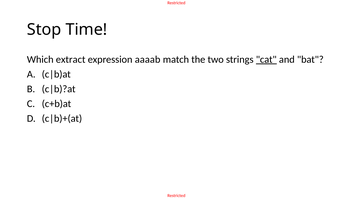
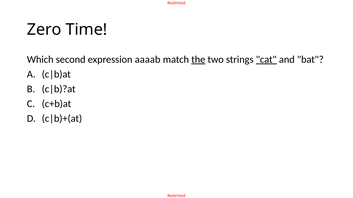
Stop: Stop -> Zero (44, 30)
extract: extract -> second (71, 60)
the underline: none -> present (198, 60)
